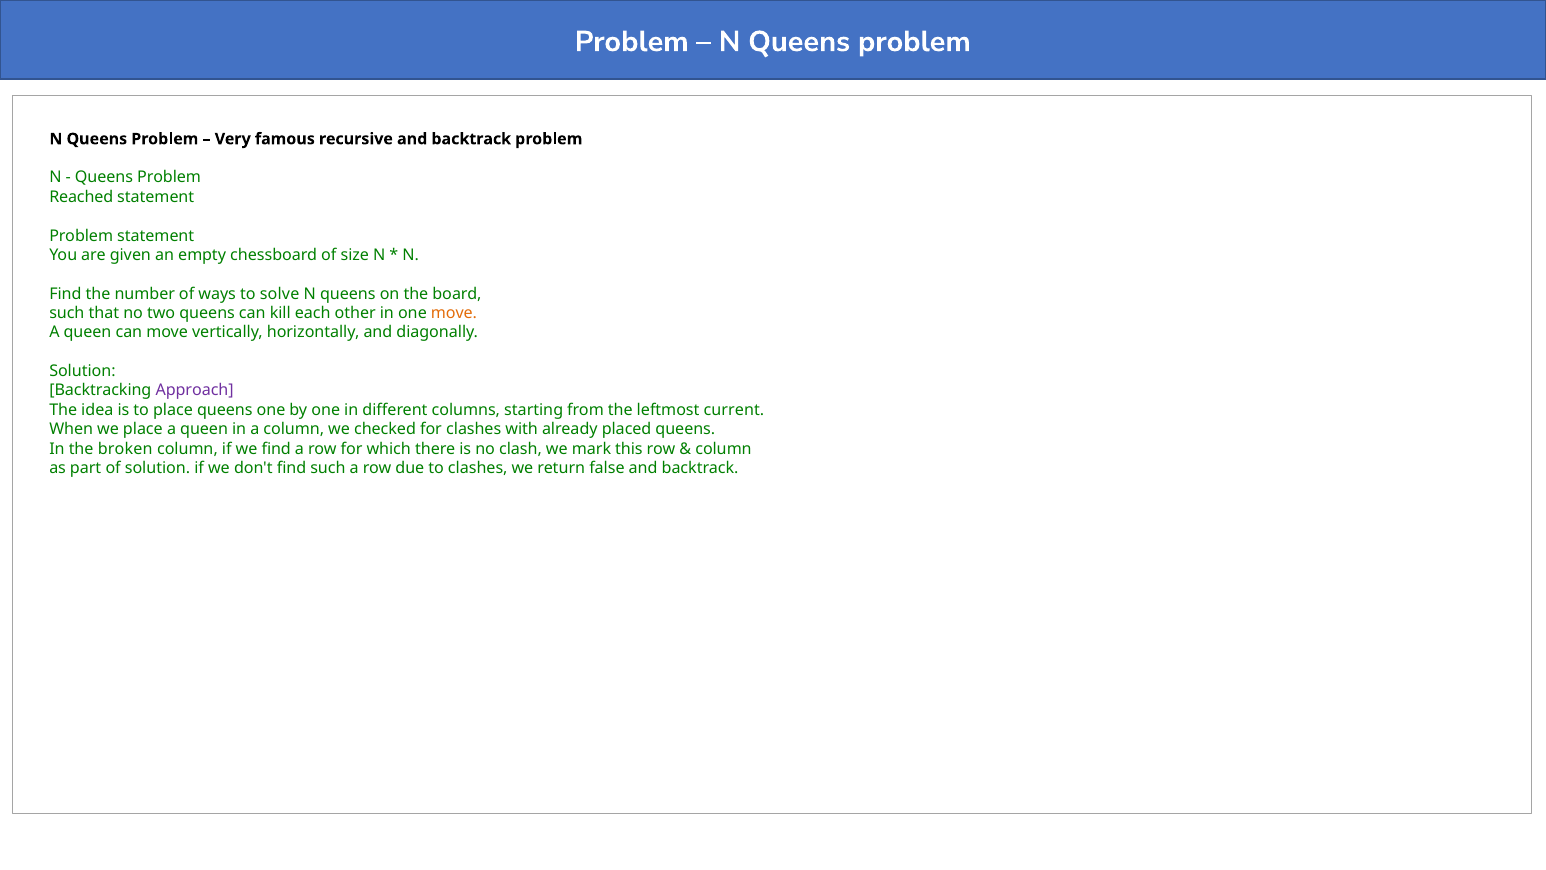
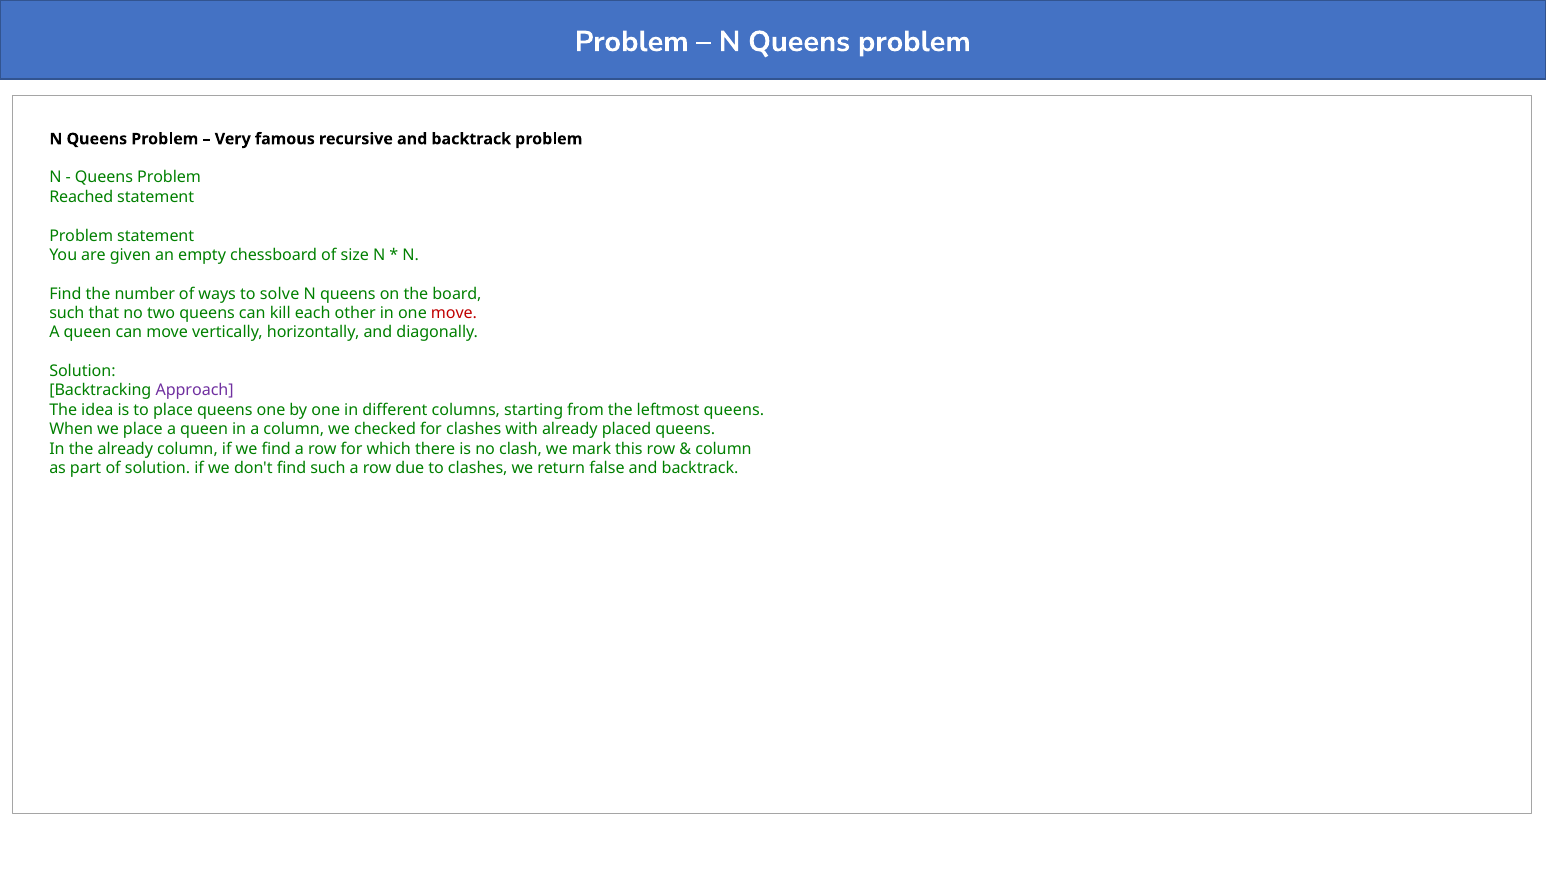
move colour: orange -> red (454, 313)
leftmost current: current -> queens (734, 410)
the broken: broken -> already (125, 449)
